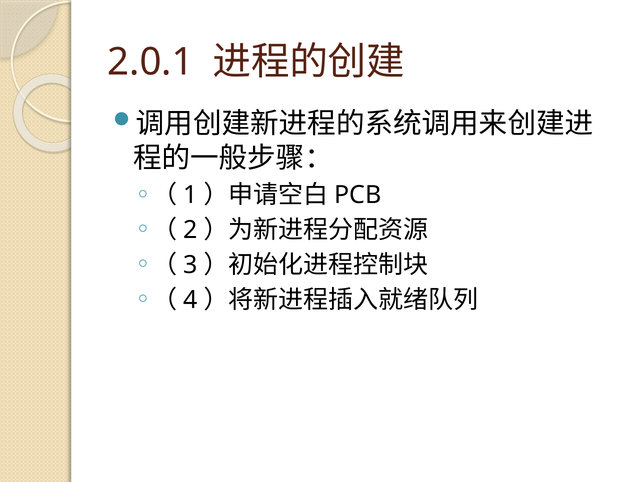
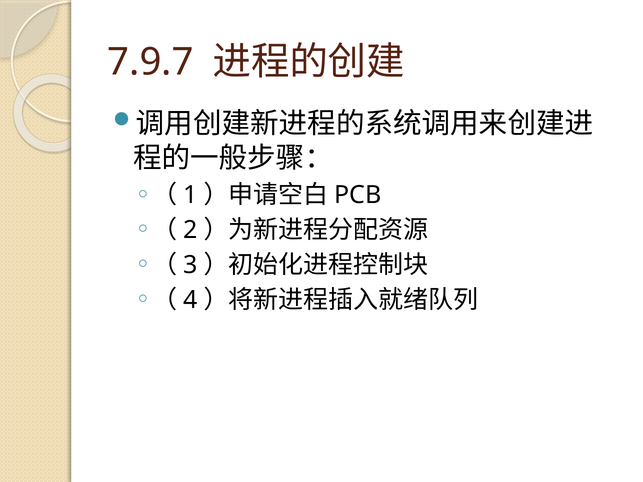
2.0.1: 2.0.1 -> 7.9.7 (150, 62)
